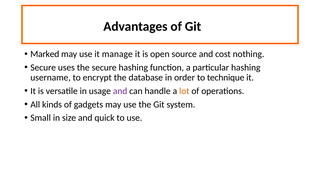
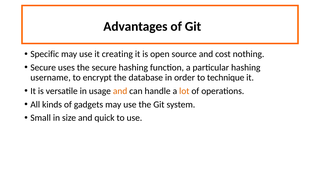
Marked: Marked -> Specific (45, 54)
manage: manage -> creating (117, 54)
and colour: purple -> orange (120, 91)
